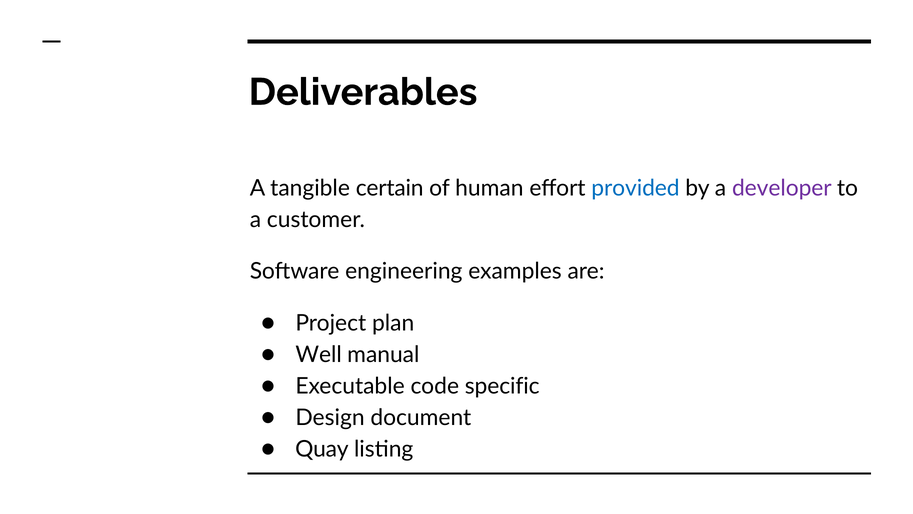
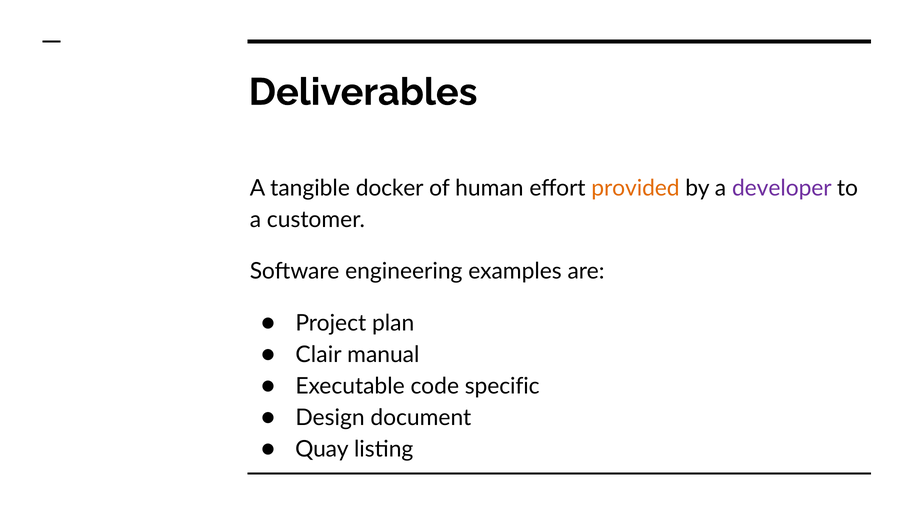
certain: certain -> docker (390, 188)
provided colour: blue -> orange (635, 188)
Well: Well -> Clair (319, 354)
